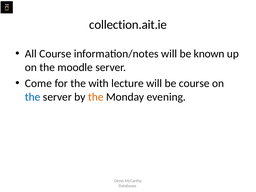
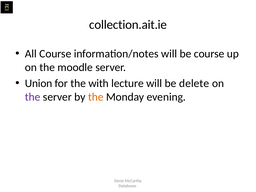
be known: known -> course (209, 54)
Come: Come -> Union (39, 83)
be course: course -> delete (194, 83)
the colour: blue -> purple (33, 97)
